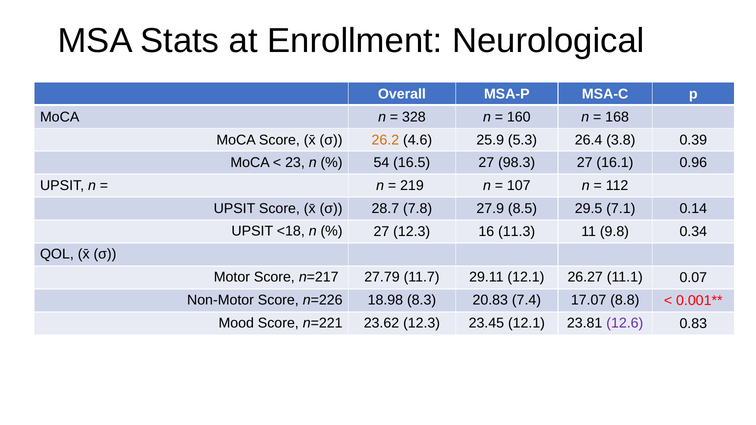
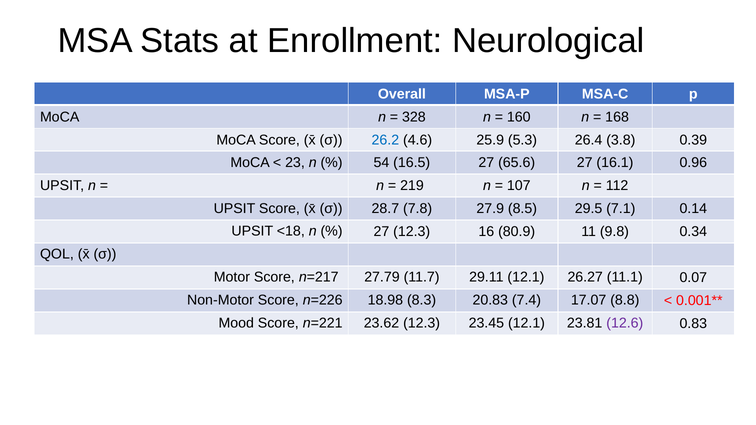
26.2 colour: orange -> blue (385, 140)
98.3: 98.3 -> 65.6 (517, 163)
11.3: 11.3 -> 80.9 (517, 232)
